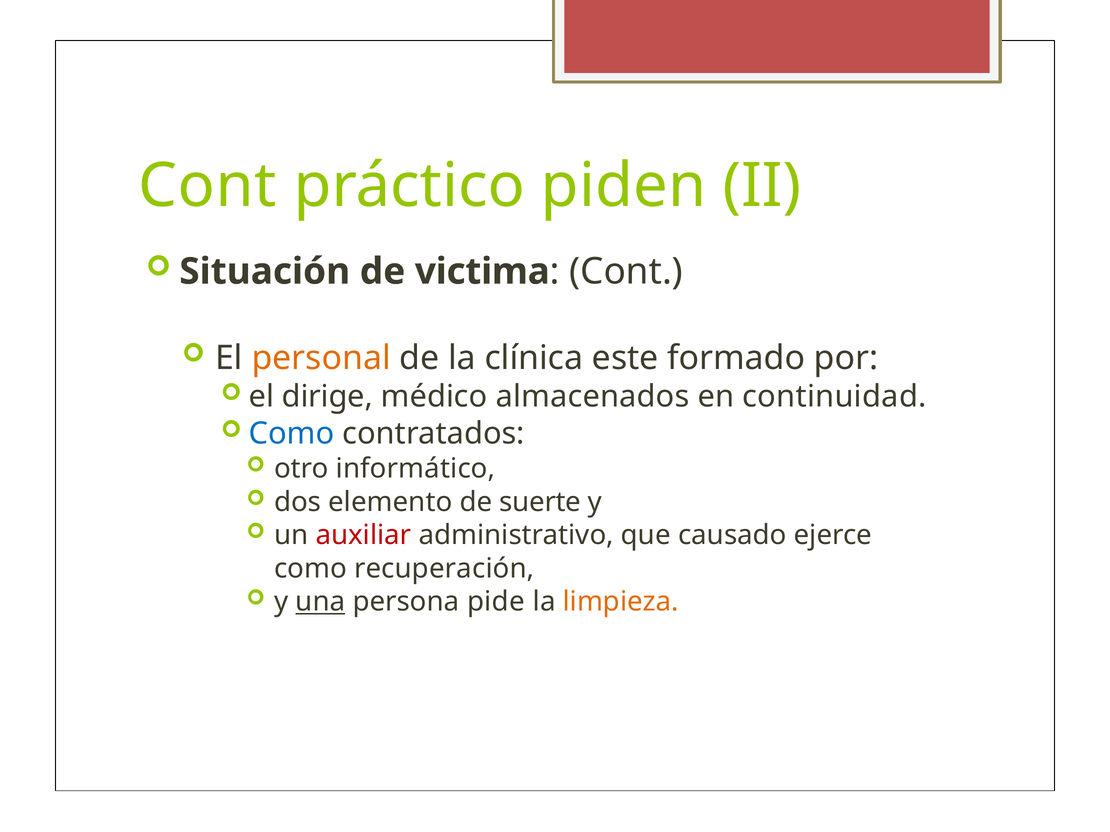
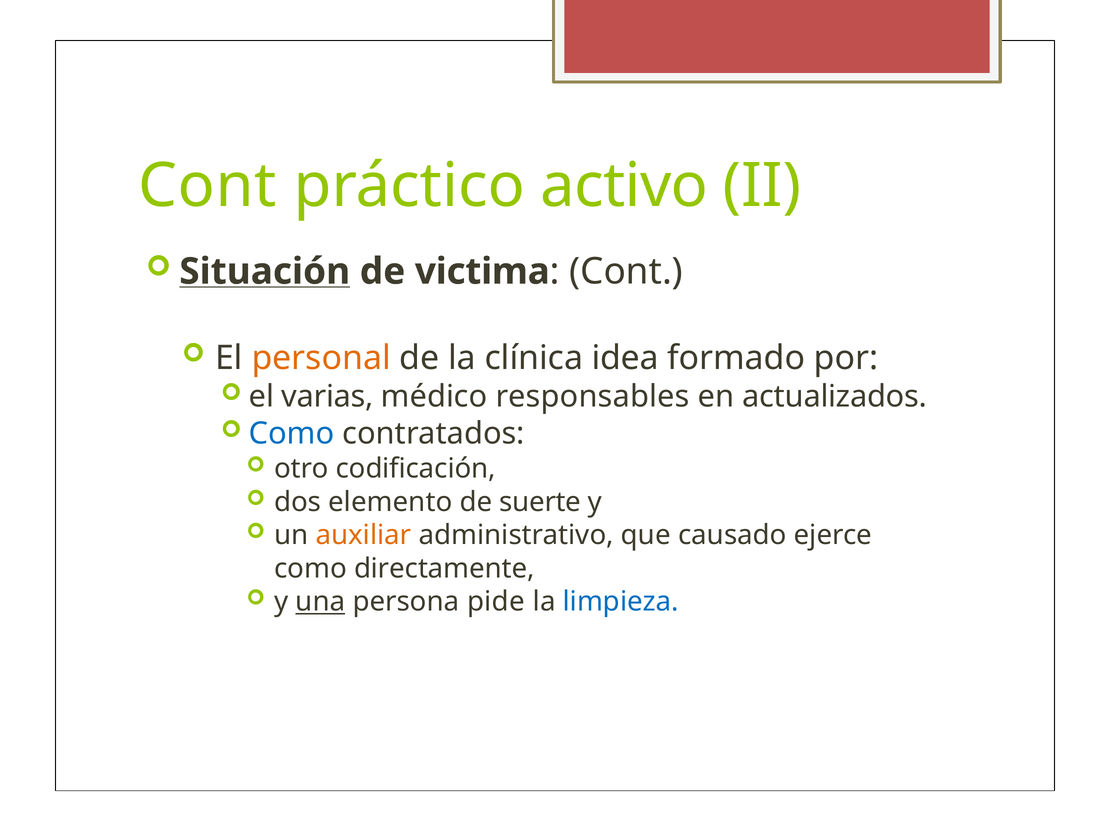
piden: piden -> activo (624, 186)
Situación underline: none -> present (265, 272)
este: este -> idea (625, 358)
dirige: dirige -> varias (327, 397)
almacenados: almacenados -> responsables (593, 397)
continuidad: continuidad -> actualizados (835, 397)
informático: informático -> codificación (416, 469)
auxiliar colour: red -> orange (363, 536)
recuperación: recuperación -> directamente (444, 569)
limpieza colour: orange -> blue (621, 602)
